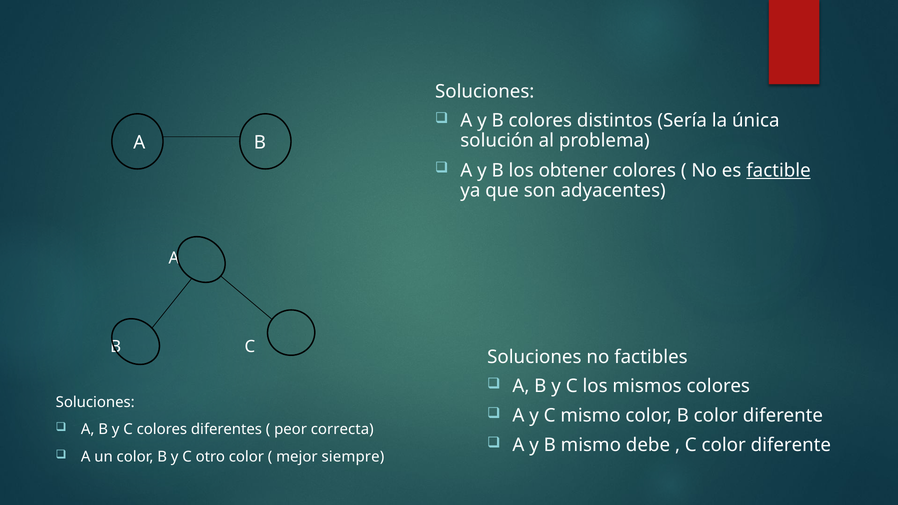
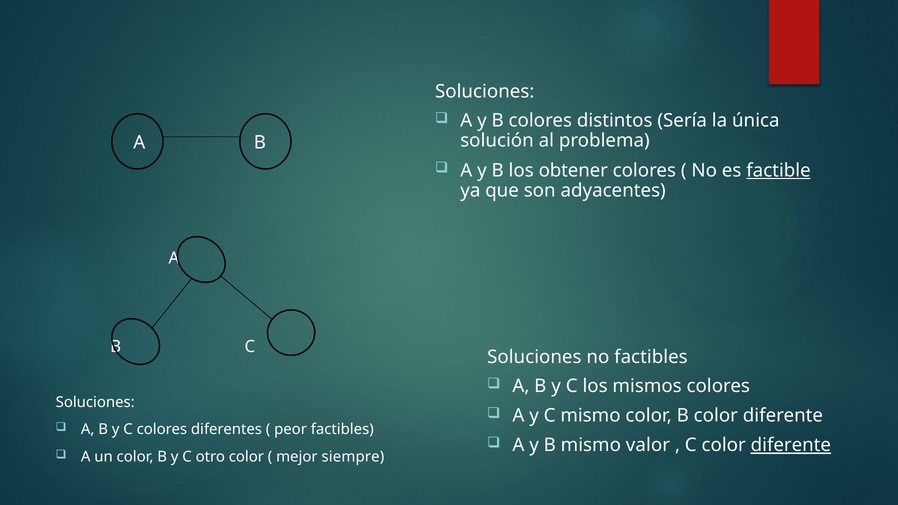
peor correcta: correcta -> factibles (342, 430)
debe: debe -> valor (648, 445)
diferente underline: none -> present (791, 445)
